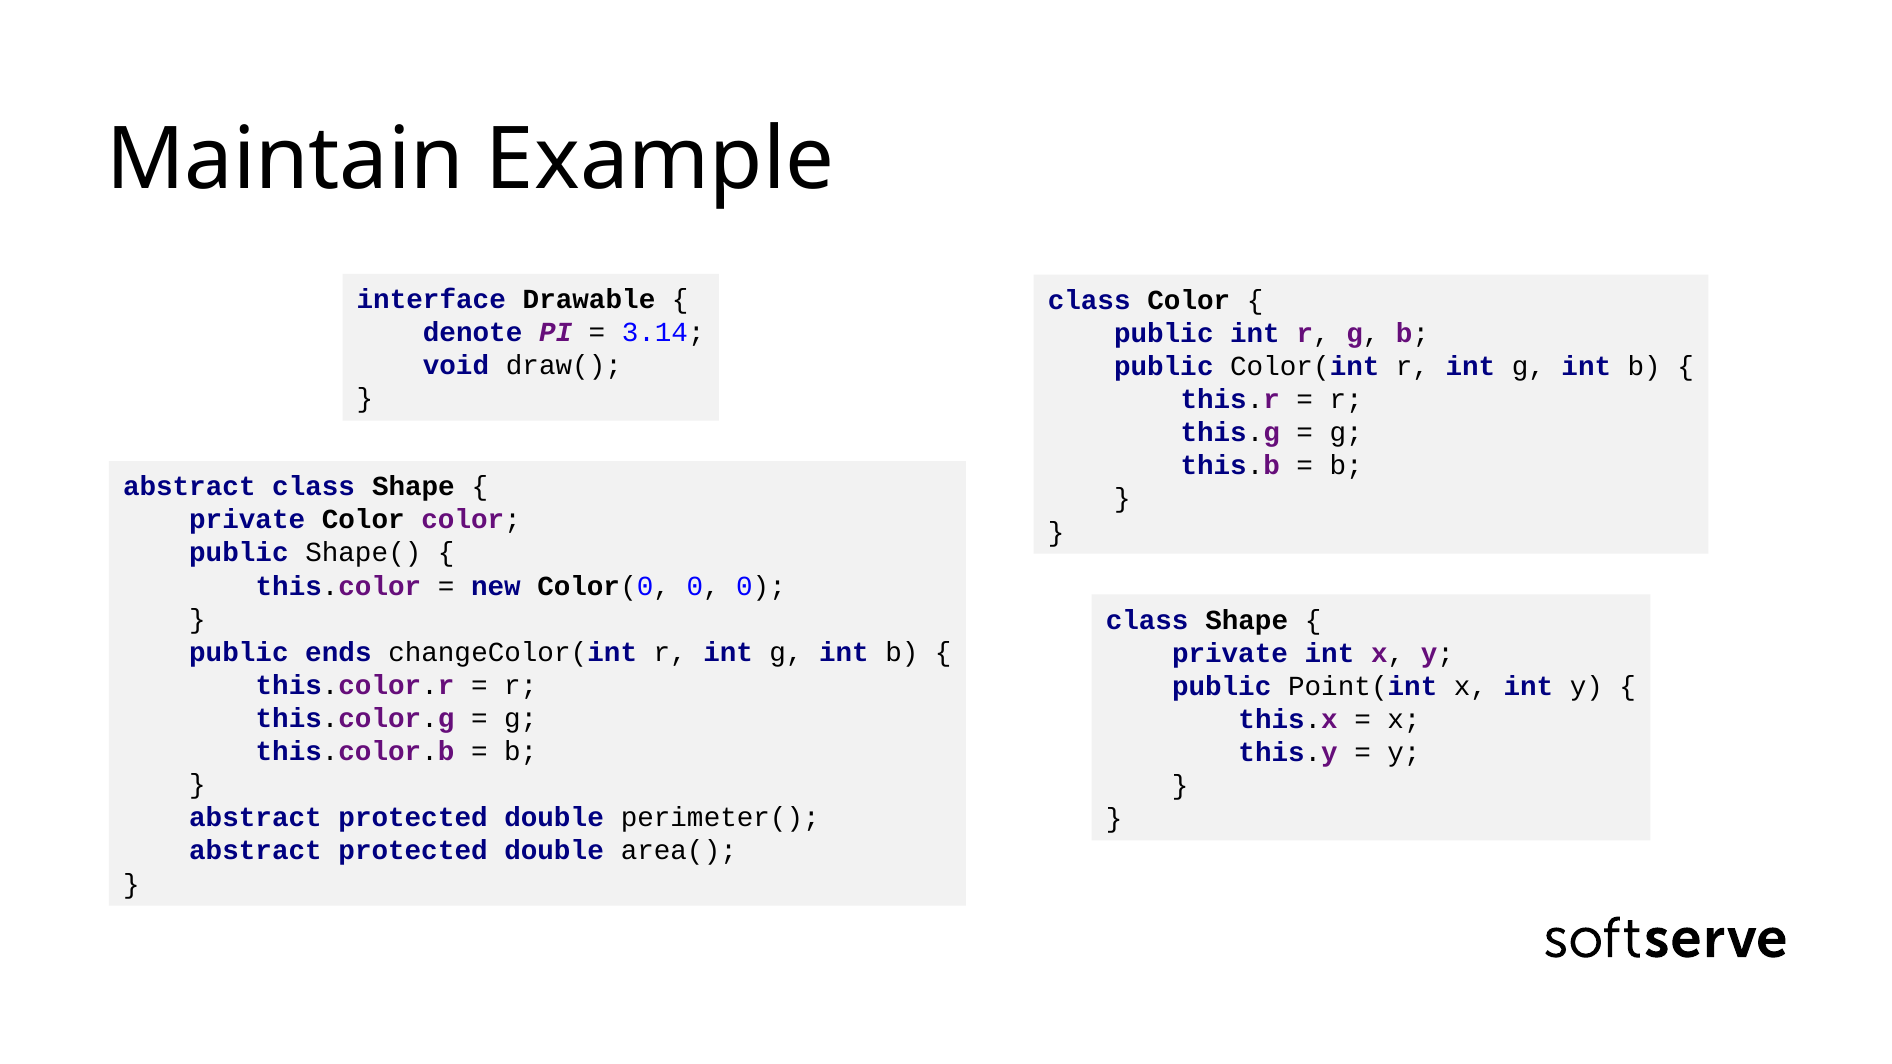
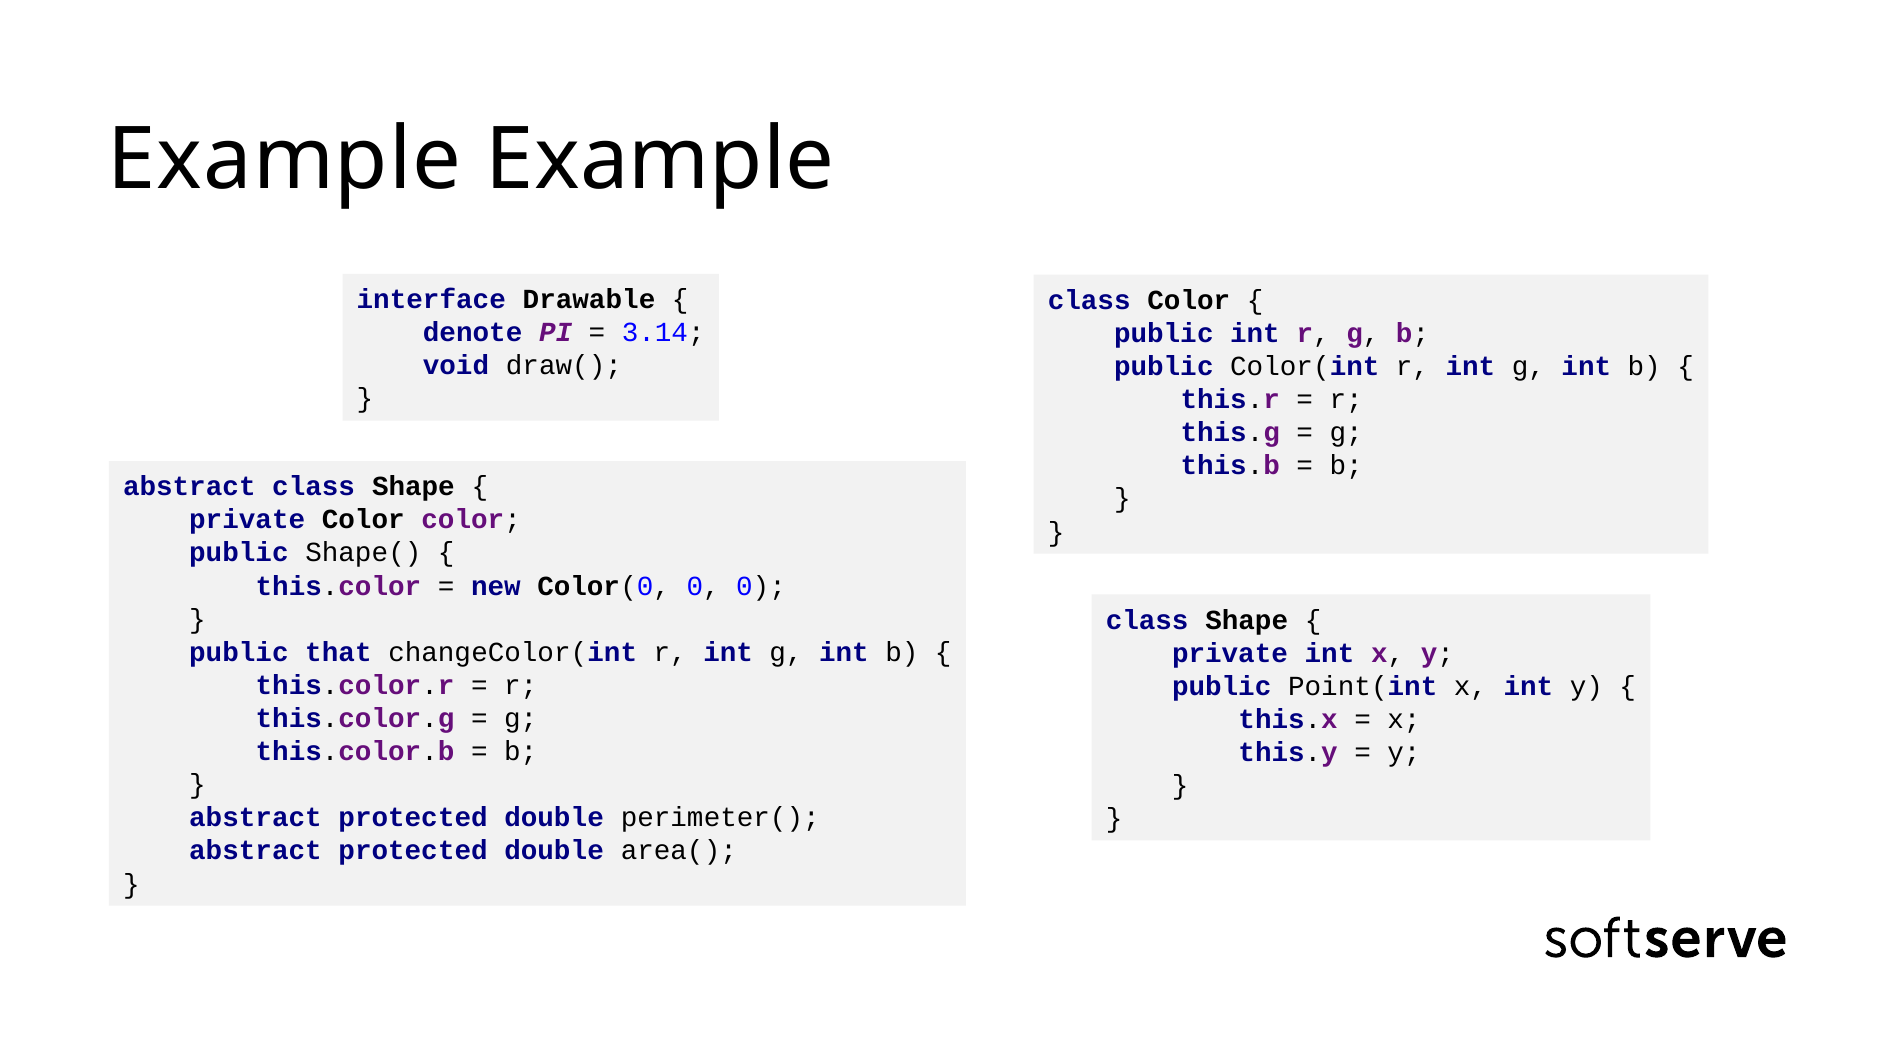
Maintain: Maintain -> Example (285, 160)
ends: ends -> that (338, 652)
